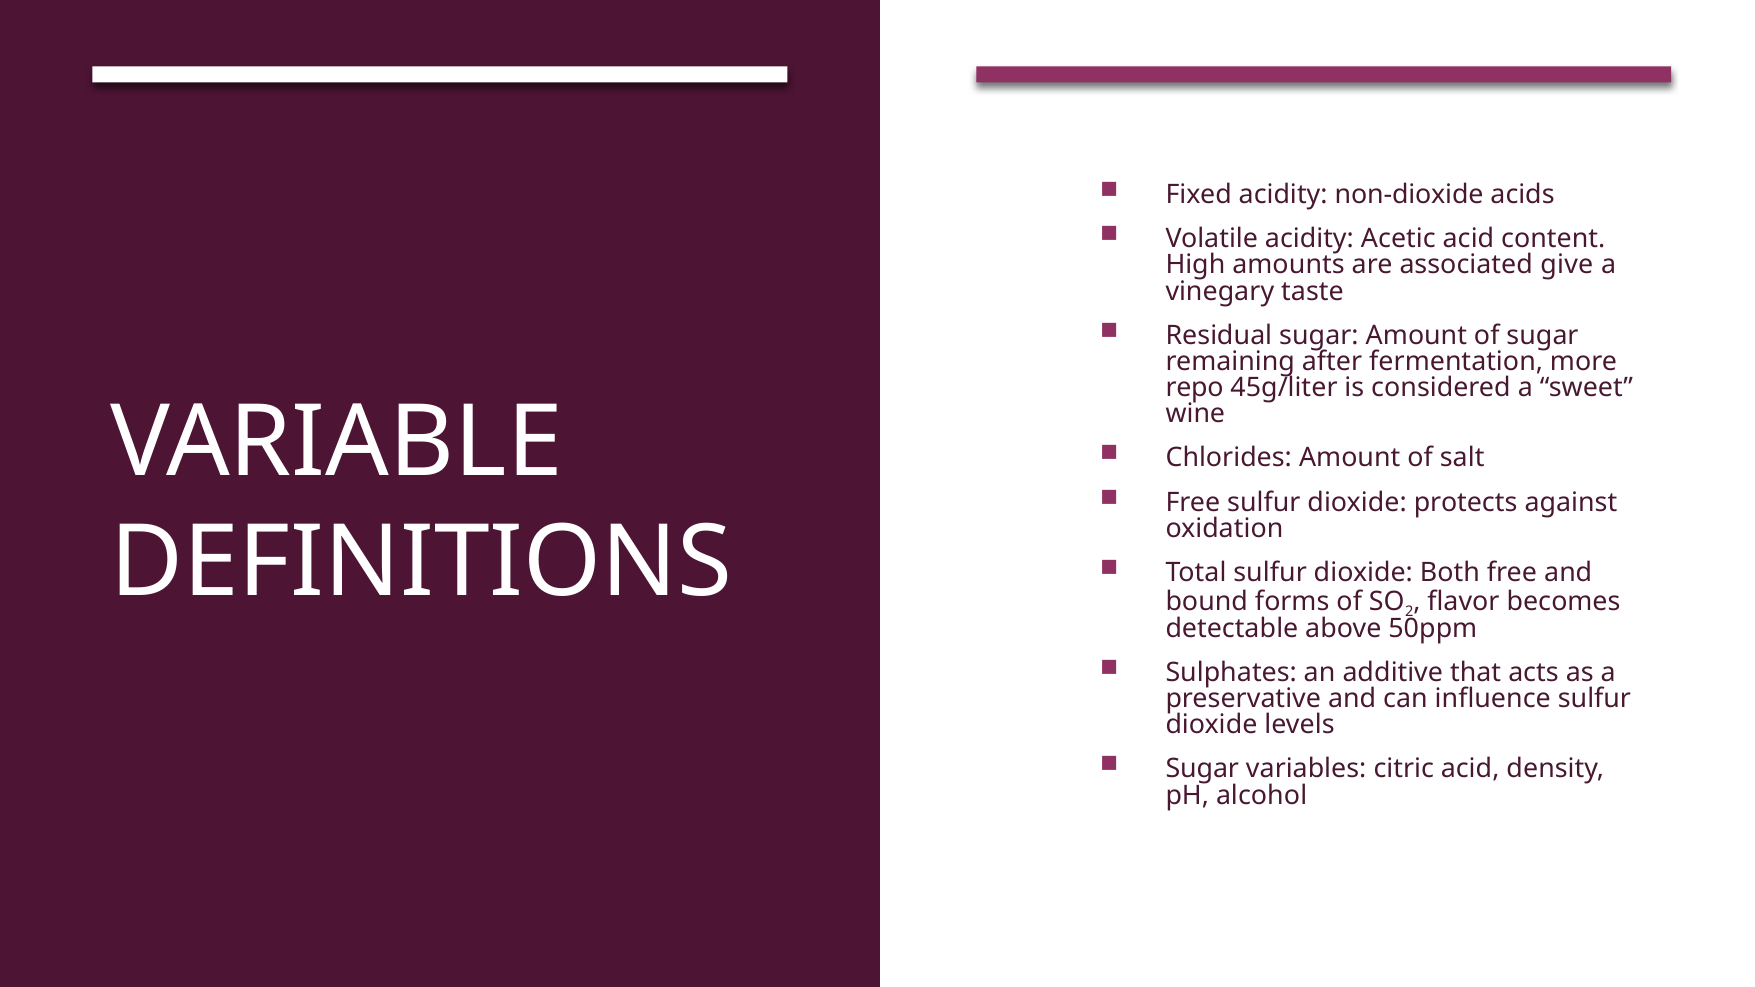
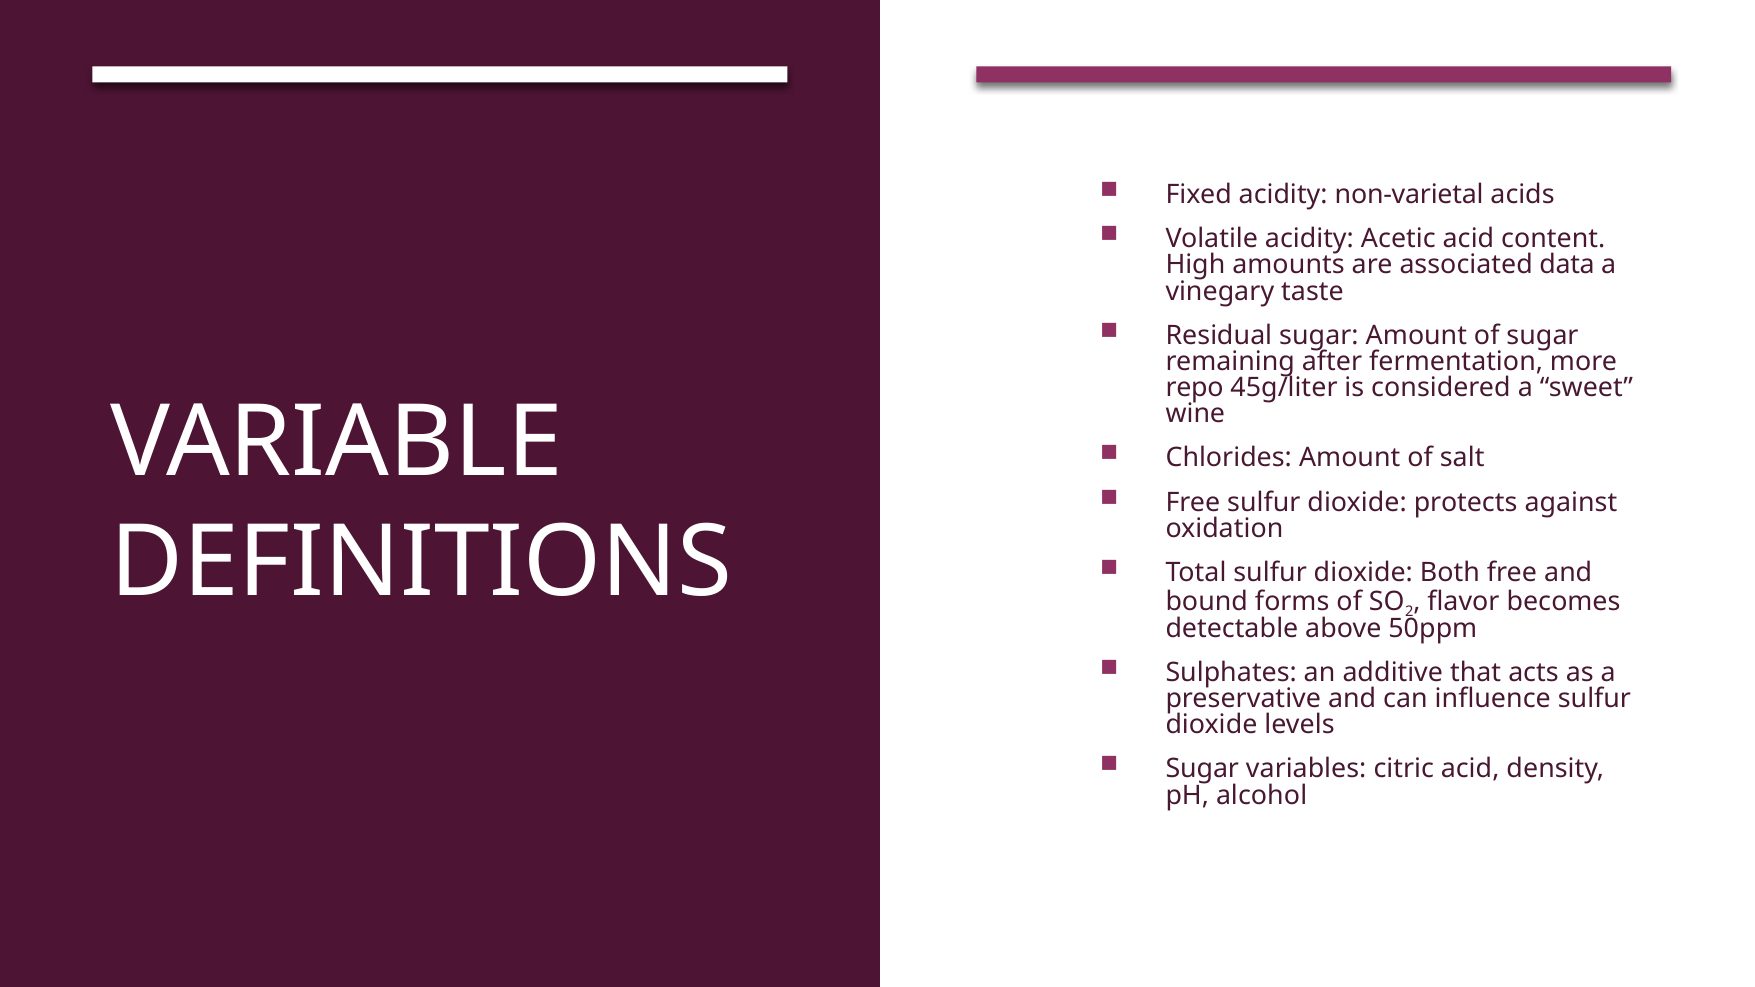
non-dioxide: non-dioxide -> non-varietal (1409, 195)
give: give -> data (1567, 265)
